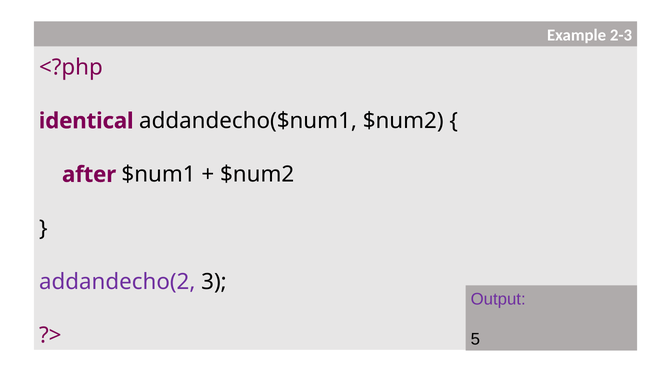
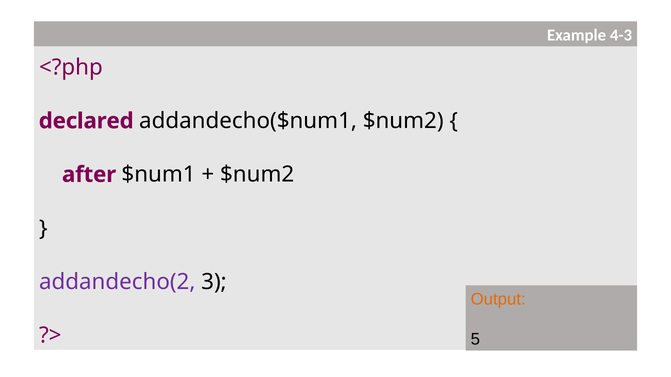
2-3: 2-3 -> 4-3 (621, 35)
identical: identical -> declared (86, 121)
Output colour: purple -> orange (498, 299)
